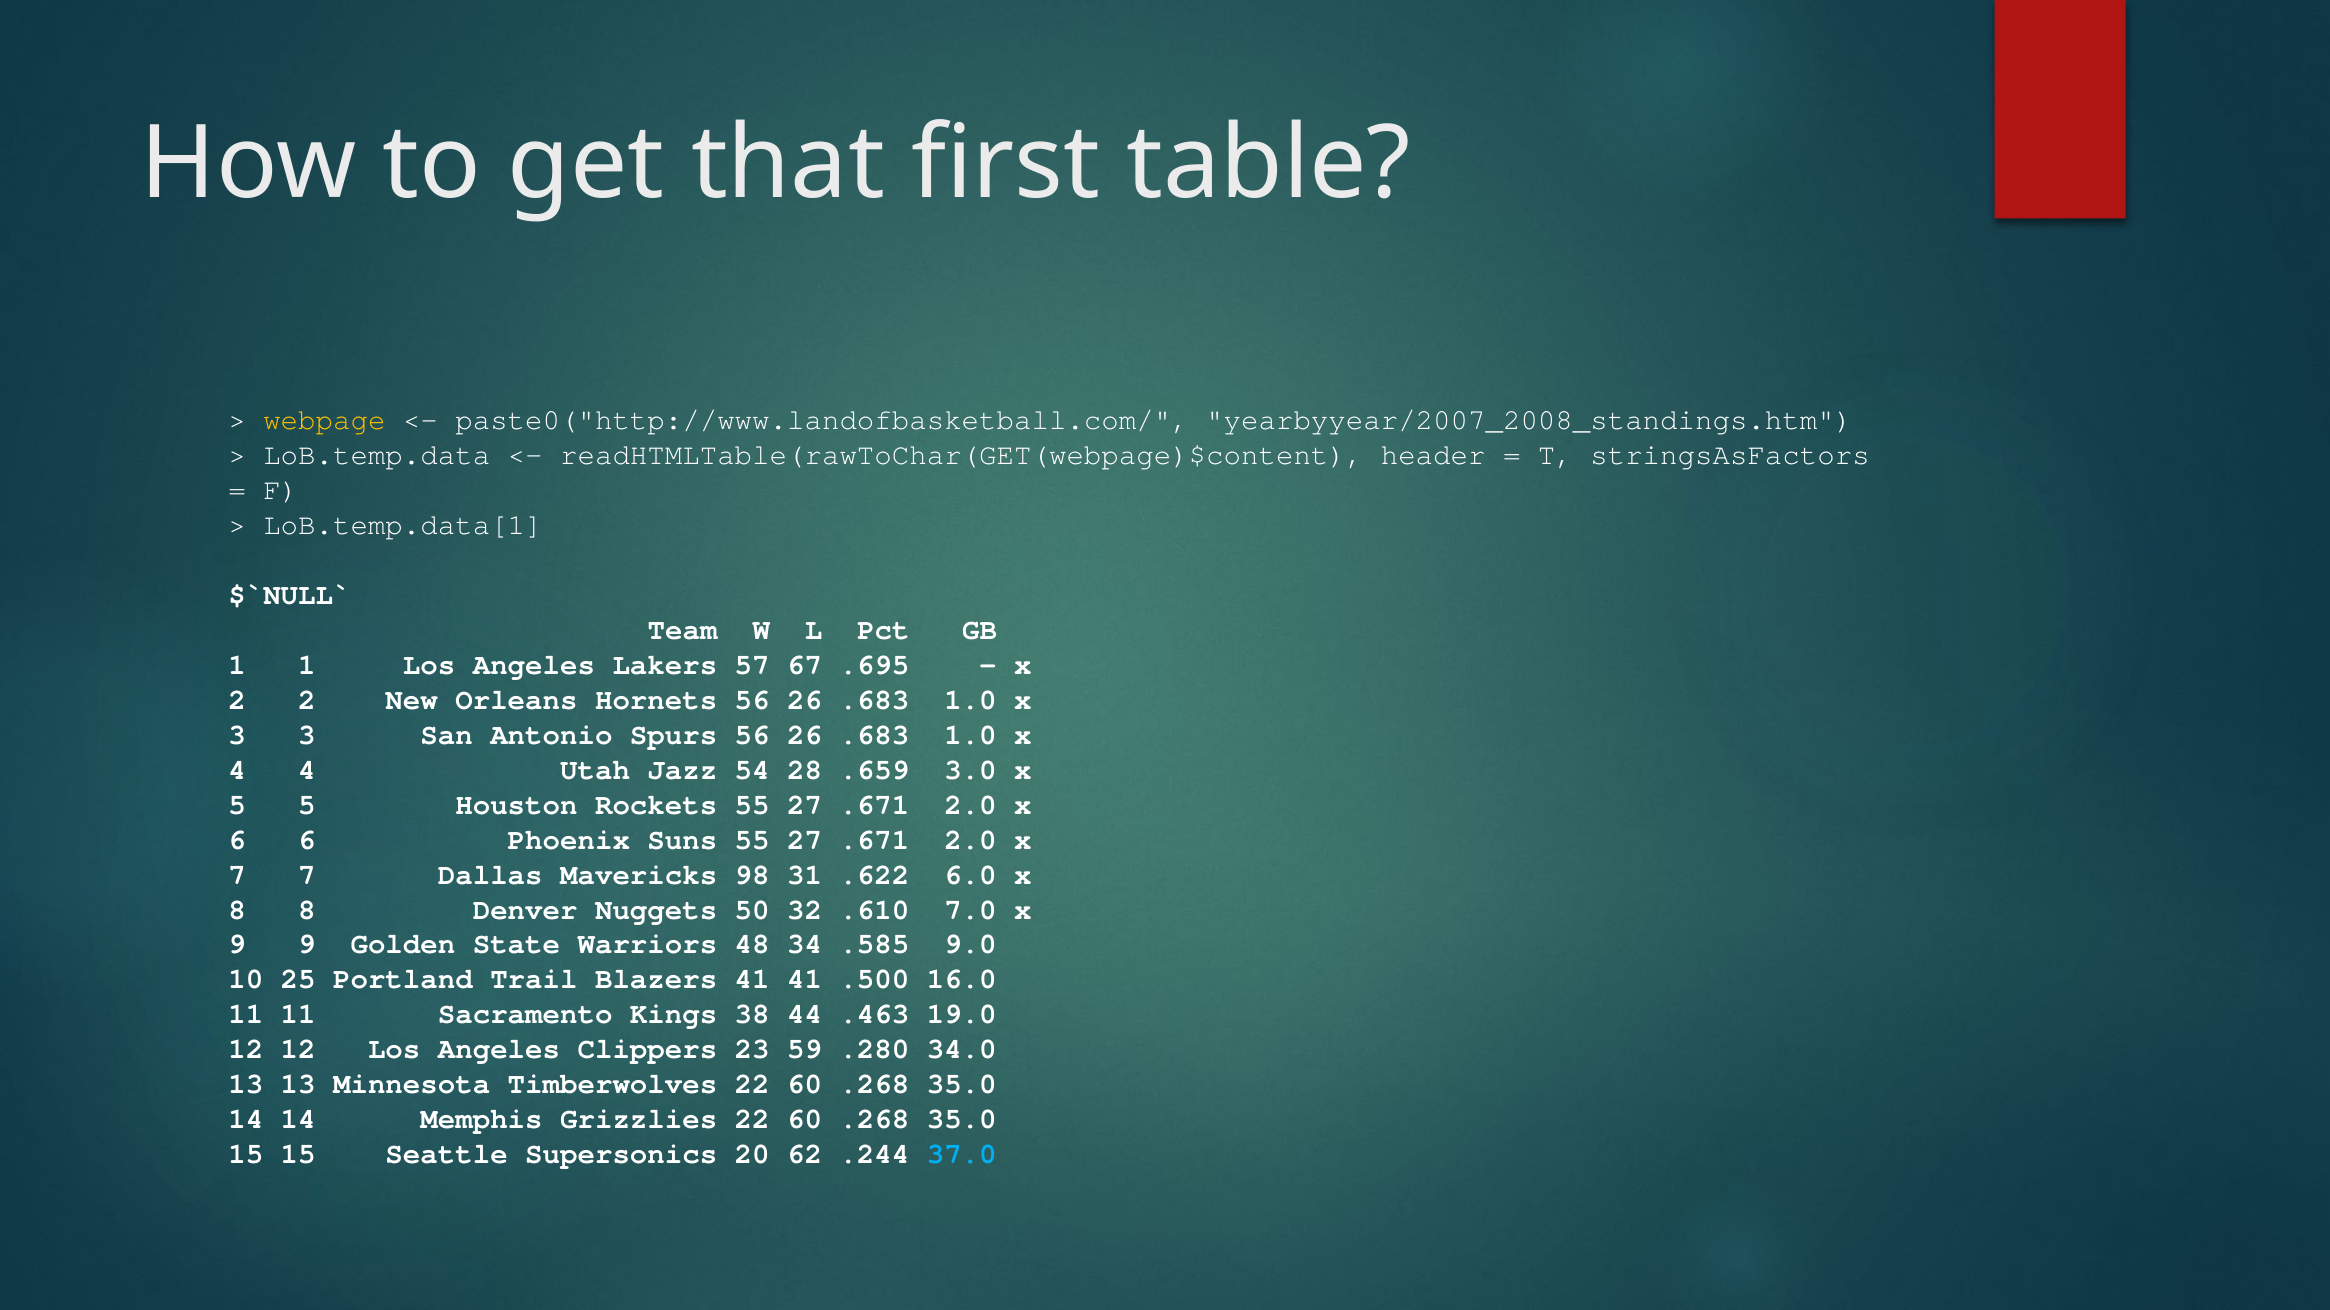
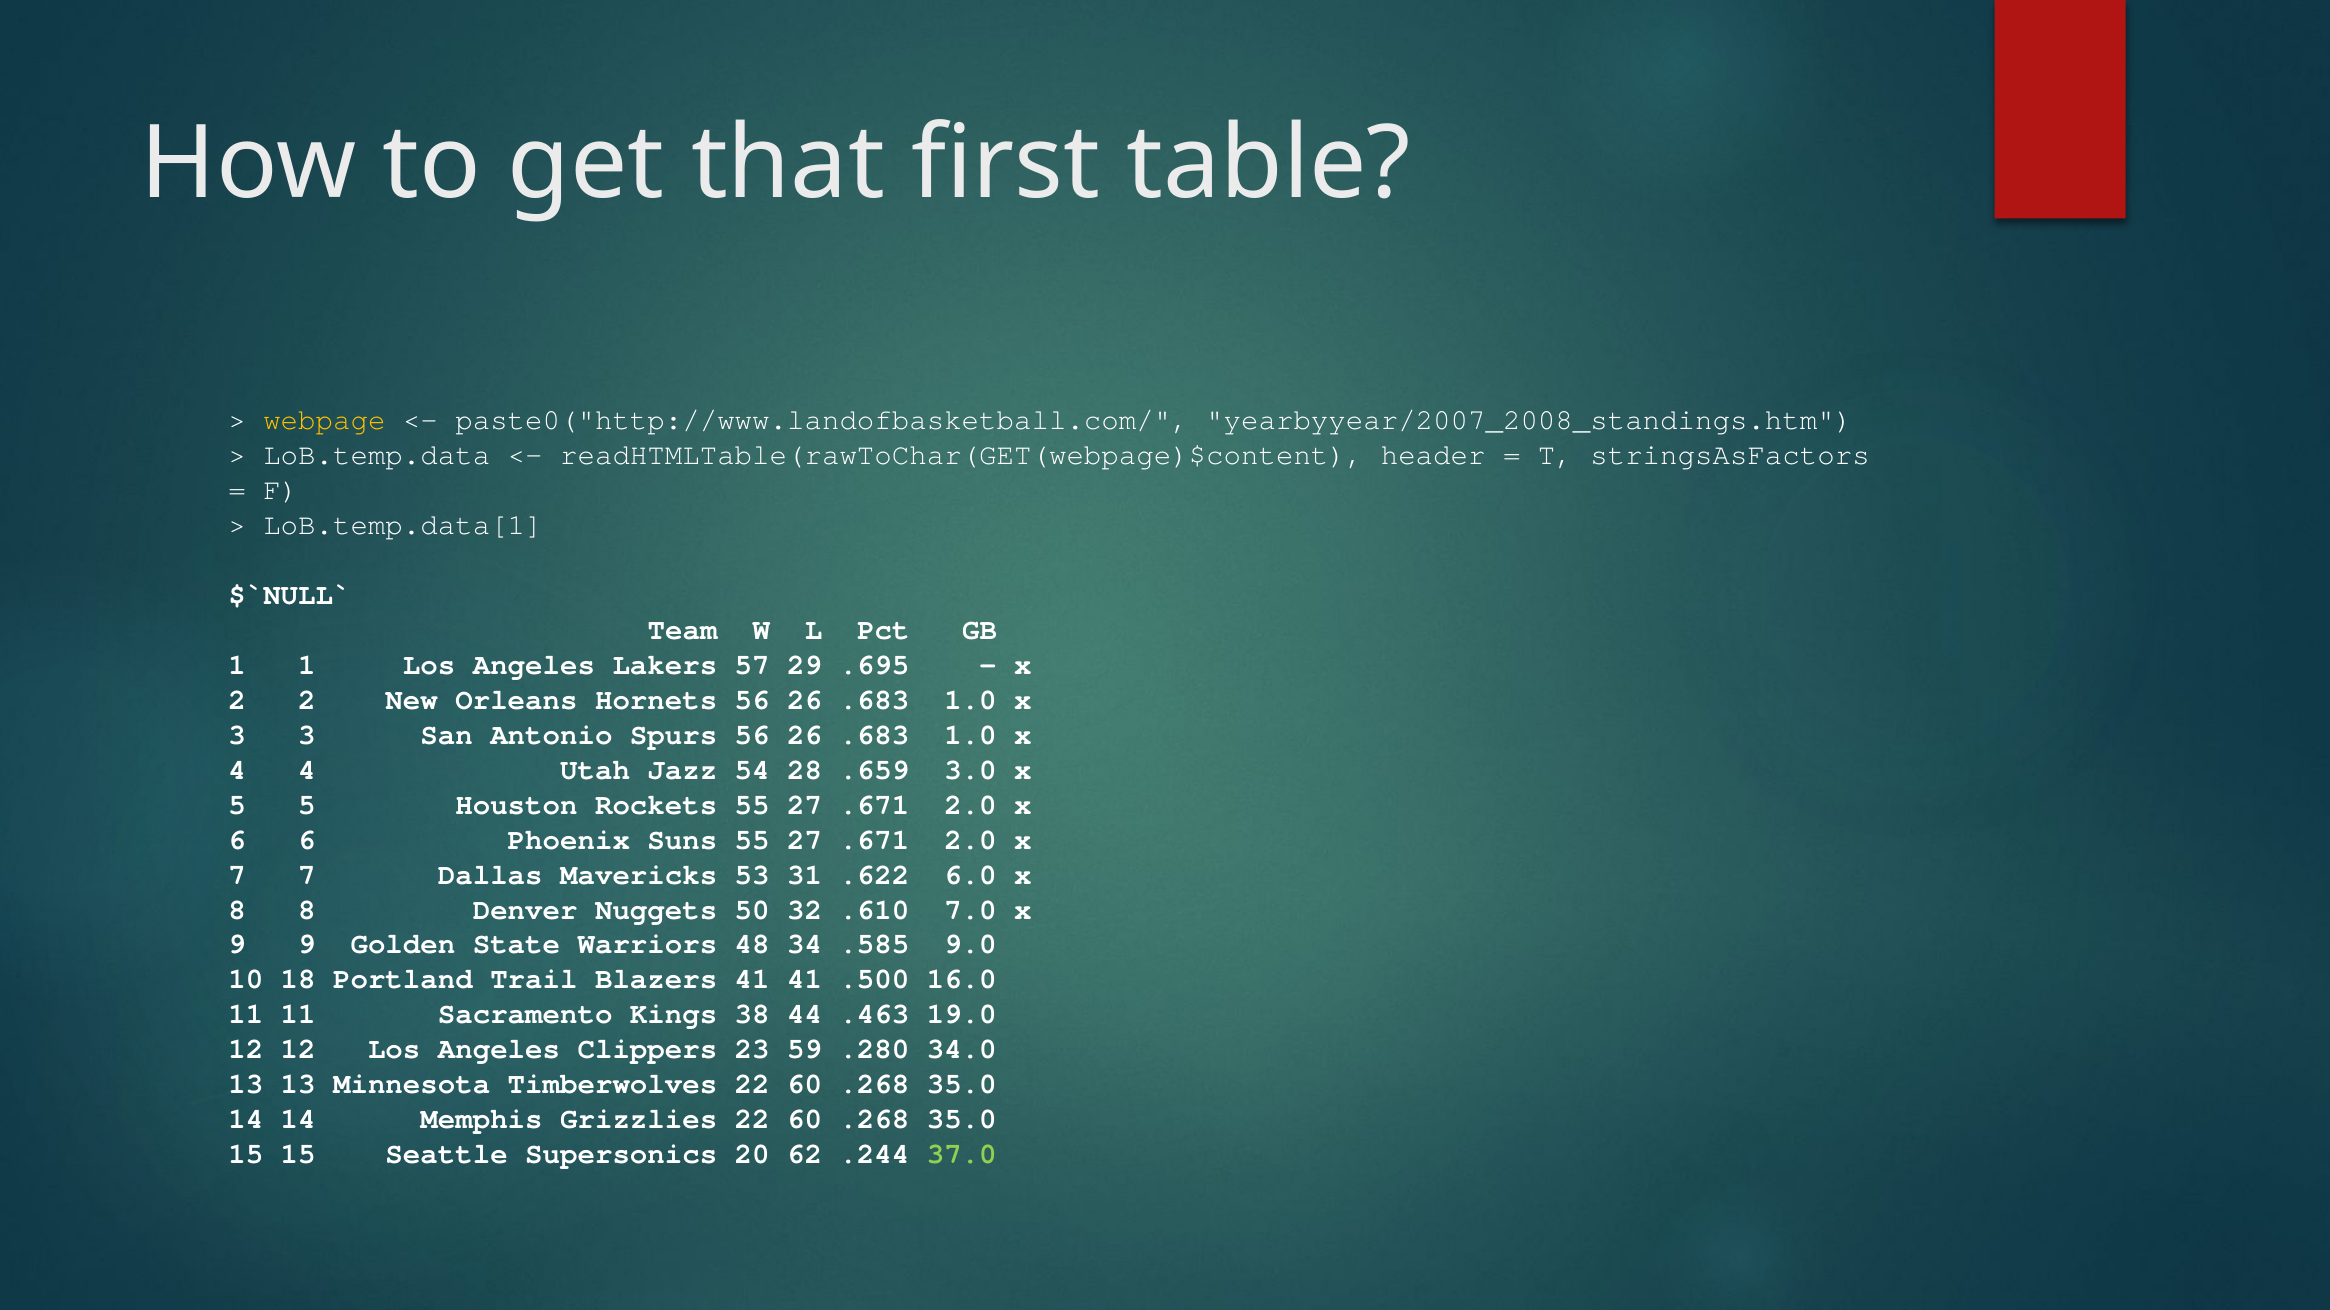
67: 67 -> 29 (805, 665)
98: 98 -> 53 (752, 875)
25: 25 -> 18 (298, 980)
37.0 colour: light blue -> light green (962, 1155)
